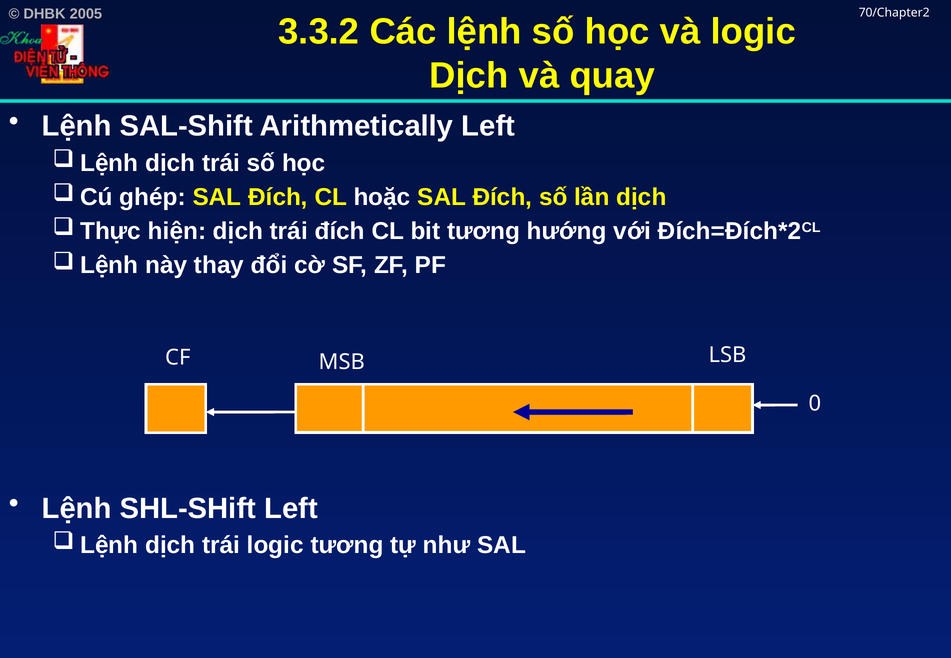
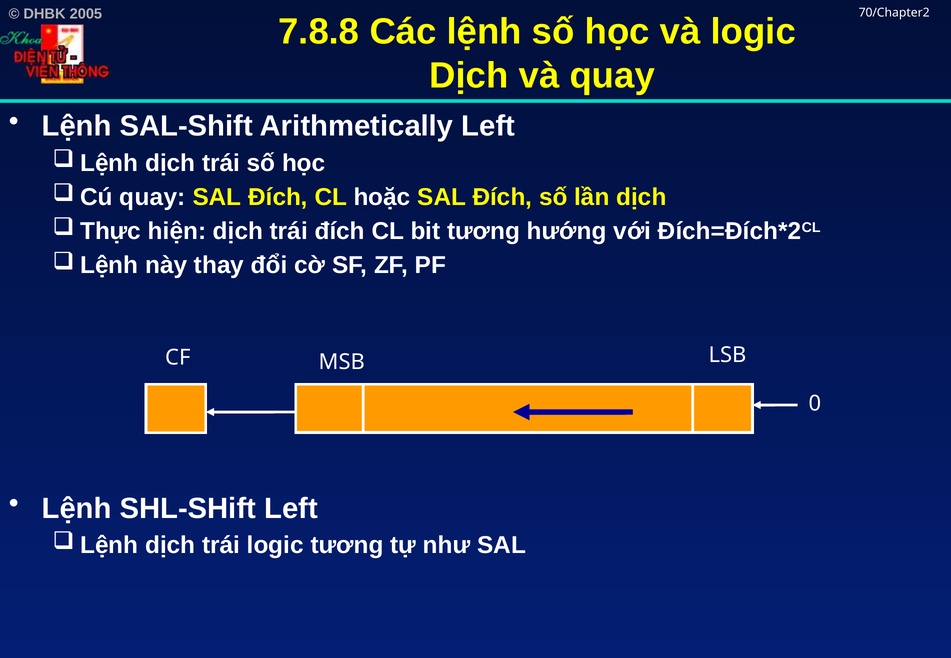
3.3.2: 3.3.2 -> 7.8.8 (319, 32)
ghép: ghép -> quay (152, 197)
